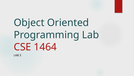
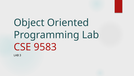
1464: 1464 -> 9583 (45, 47)
